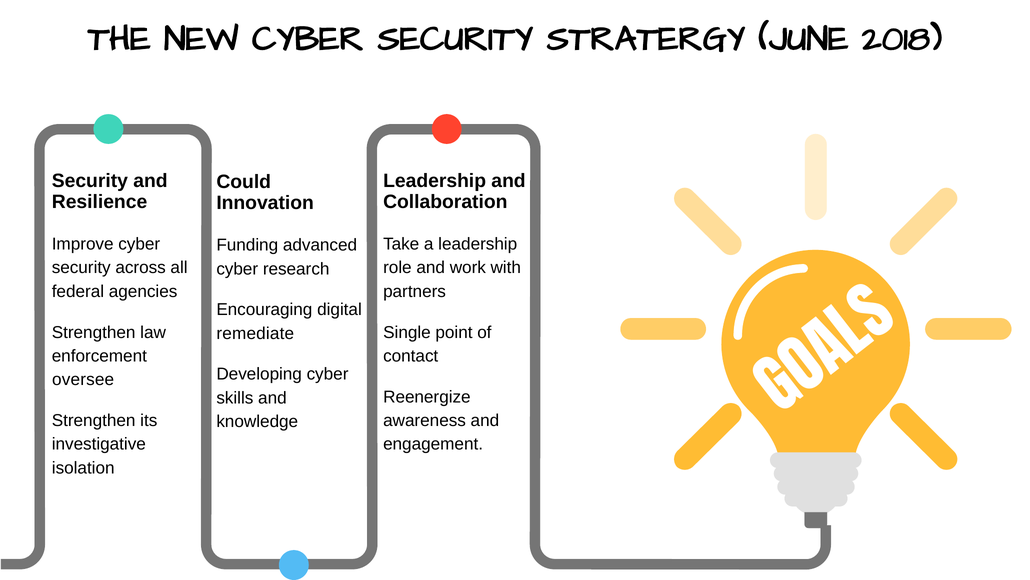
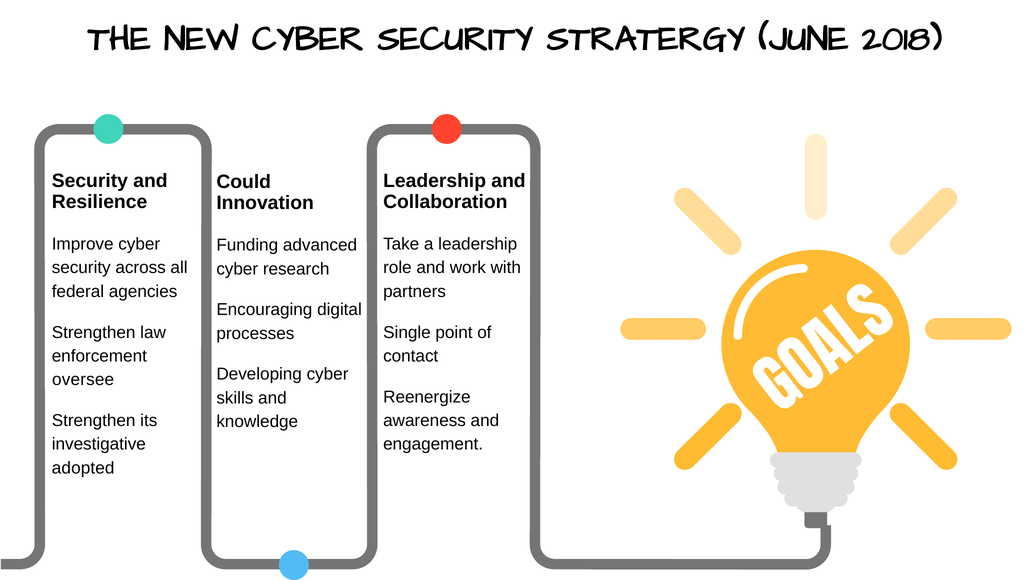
remediate: remediate -> processes (255, 333)
isolation: isolation -> adopted (83, 467)
